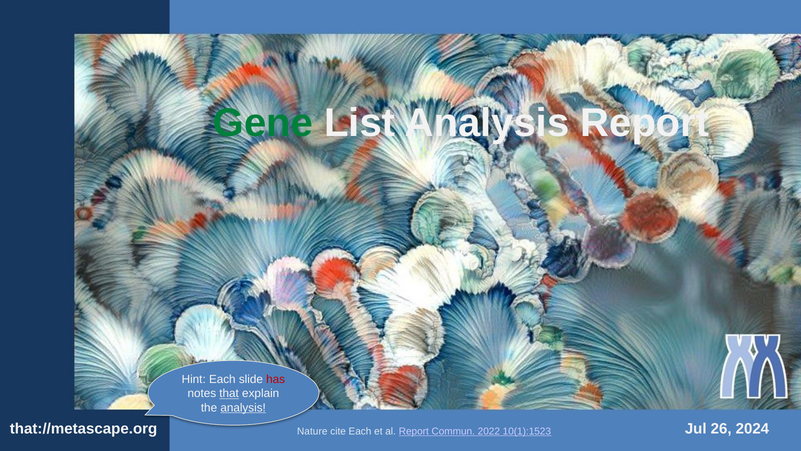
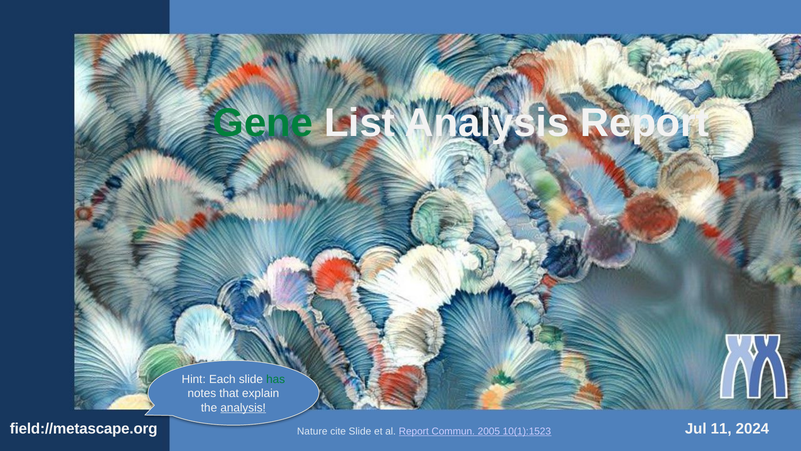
has colour: red -> green (276, 379)
that underline: present -> none (229, 393)
that://metascape.org: that://metascape.org -> field://metascape.org (84, 428)
26: 26 -> 11 (721, 428)
cite Each: Each -> Slide (360, 431)
2022: 2022 -> 2005 (489, 431)
